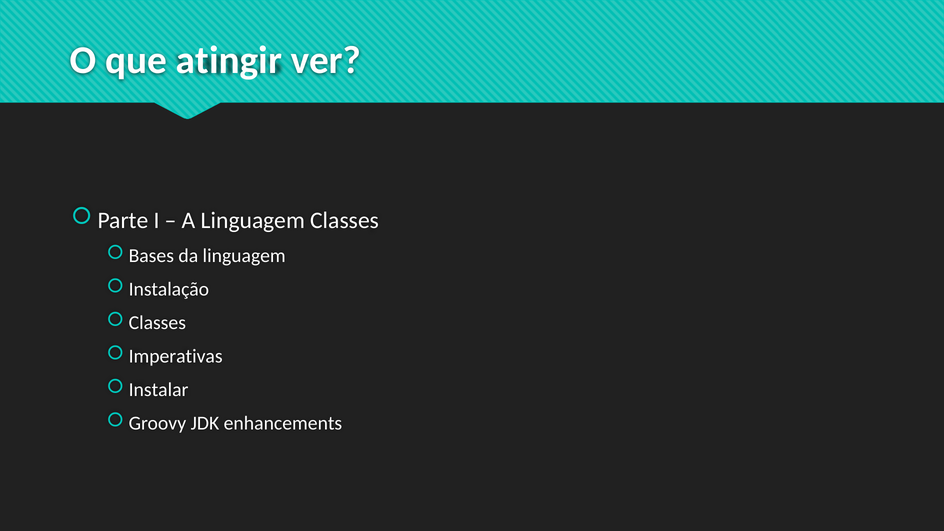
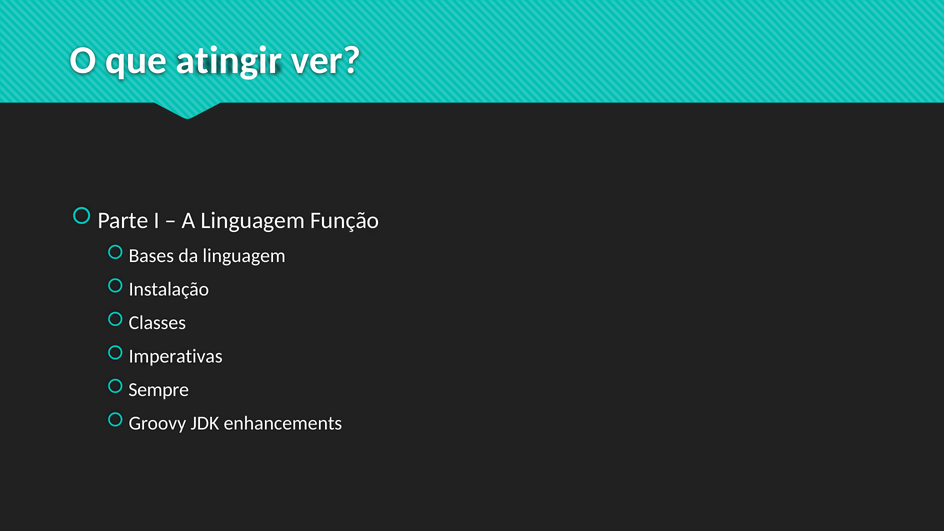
Linguagem Classes: Classes -> Função (345, 220)
Instalar: Instalar -> Sempre (159, 390)
